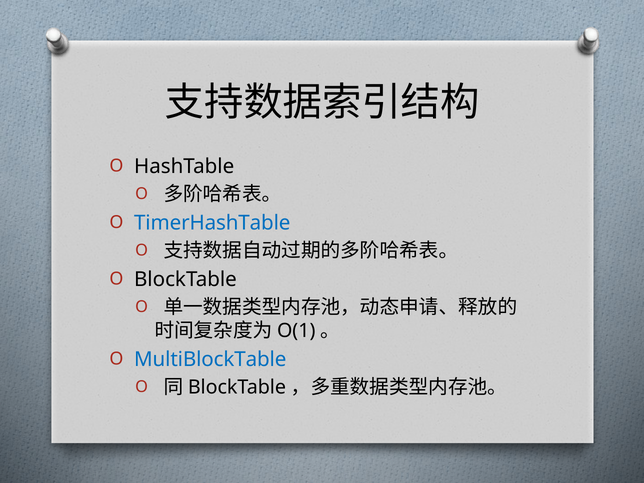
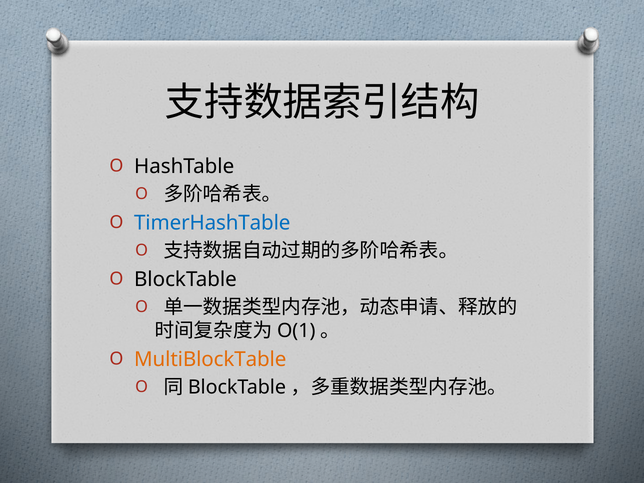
MultiBlockTable colour: blue -> orange (210, 359)
